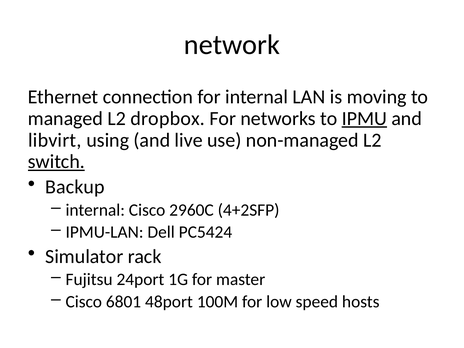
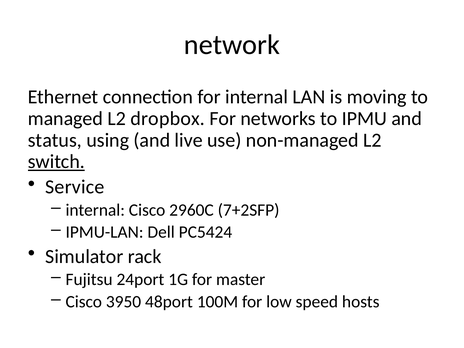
IPMU underline: present -> none (364, 119)
libvirt: libvirt -> status (55, 140)
Backup: Backup -> Service (75, 187)
4+2SFP: 4+2SFP -> 7+2SFP (249, 210)
6801: 6801 -> 3950 (124, 302)
